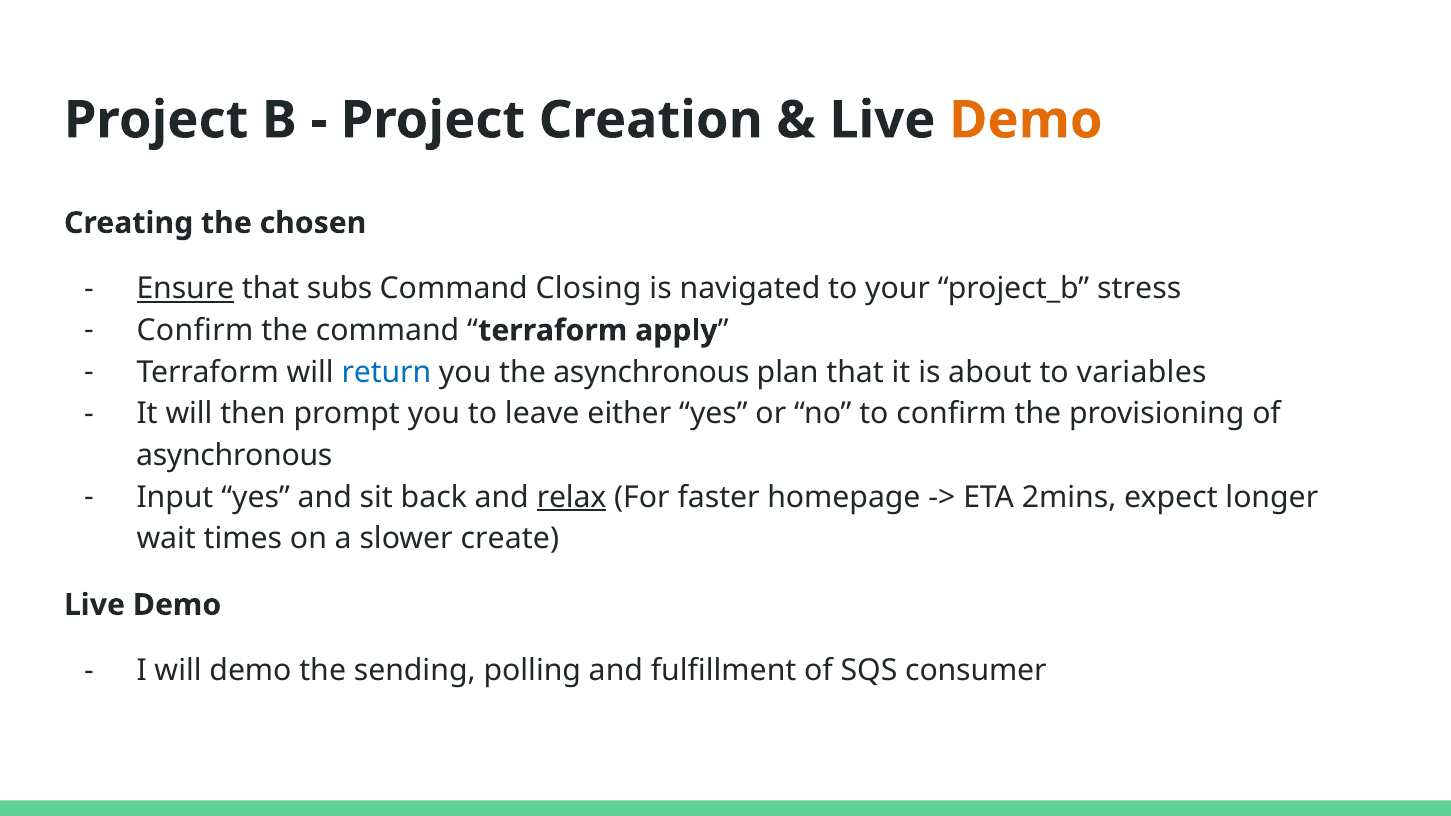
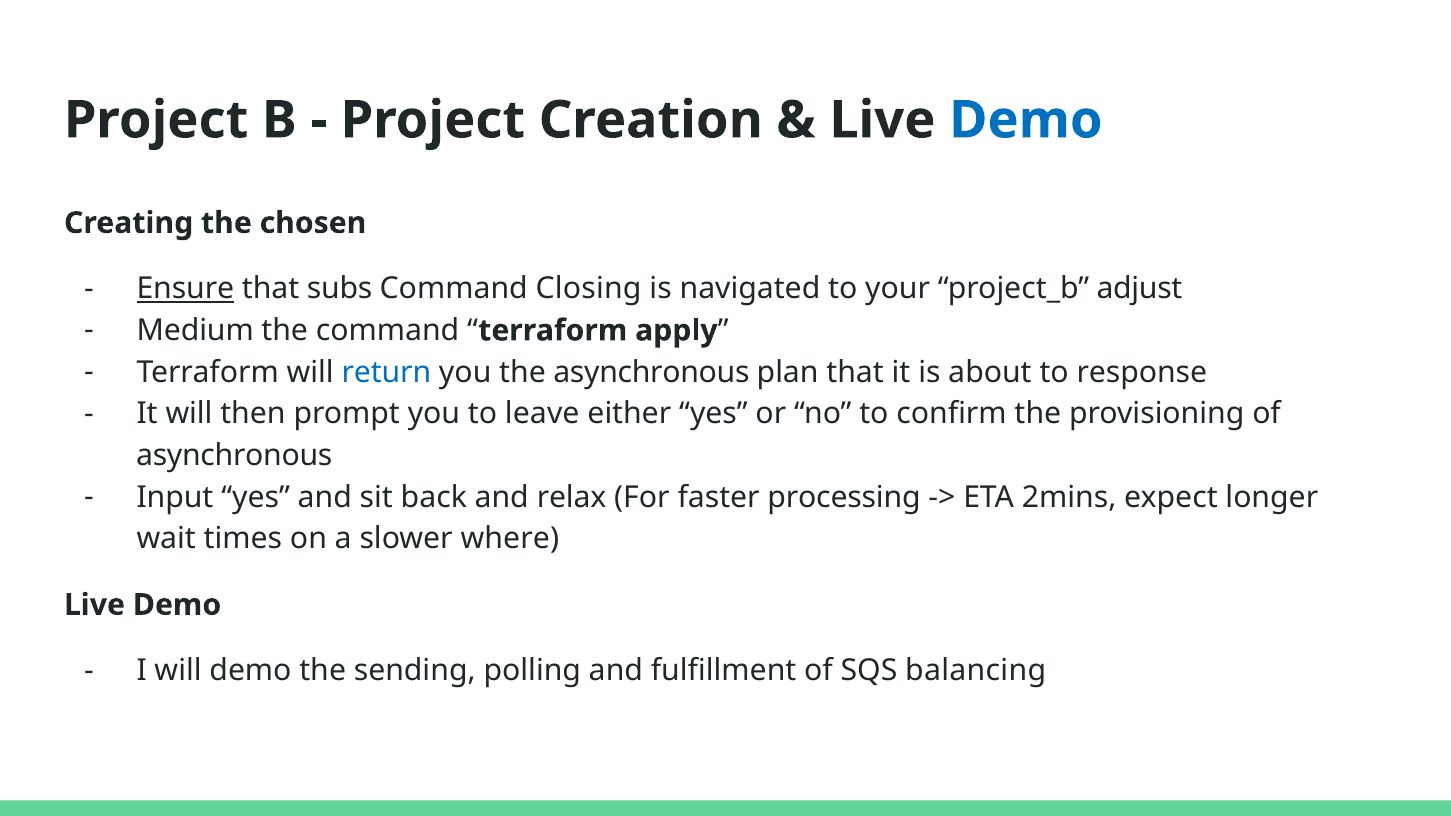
Demo colour: orange -> blue (1026, 120)
stress: stress -> adjust (1139, 289)
Confirm: Confirm -> Medium (195, 331)
variables: variables -> response (1142, 372)
relax underline: present -> none (572, 497)
homepage: homepage -> processing (844, 497)
create: create -> where (510, 539)
consumer: consumer -> balancing (976, 671)
